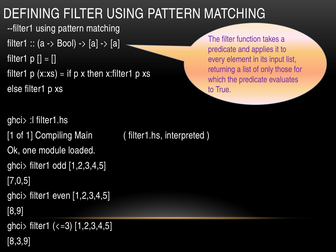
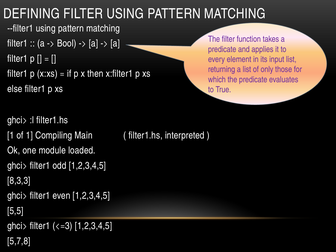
7,0,5: 7,0,5 -> 8,3,3 (19, 181)
8,9: 8,9 -> 5,5 (15, 211)
8,3,9: 8,3,9 -> 5,7,8 (19, 241)
